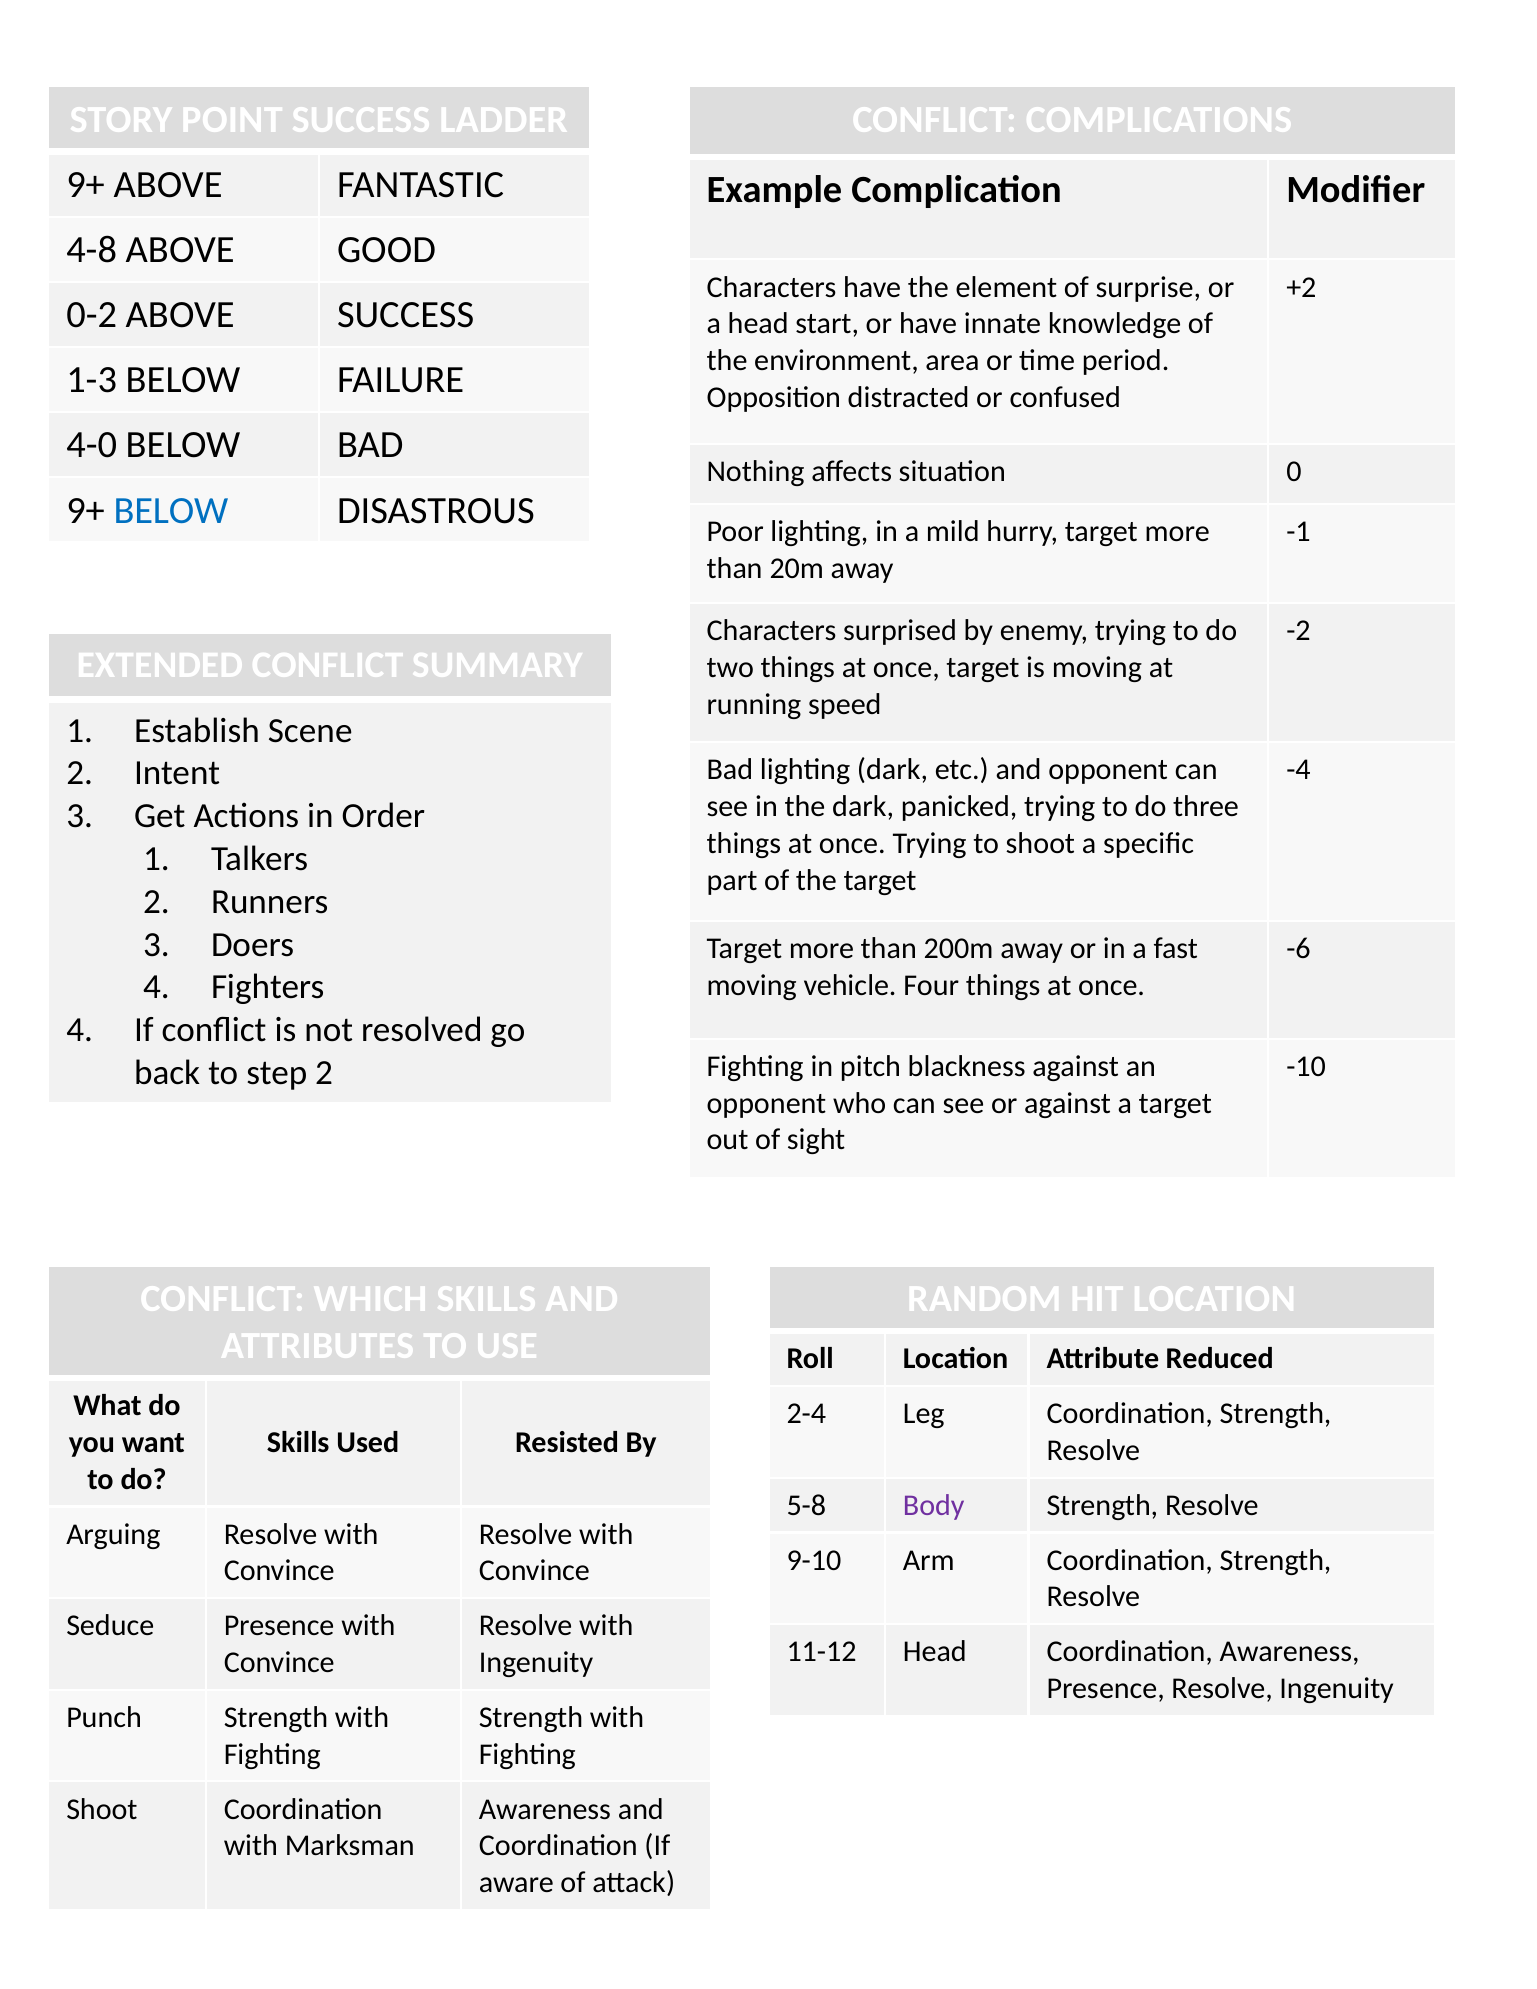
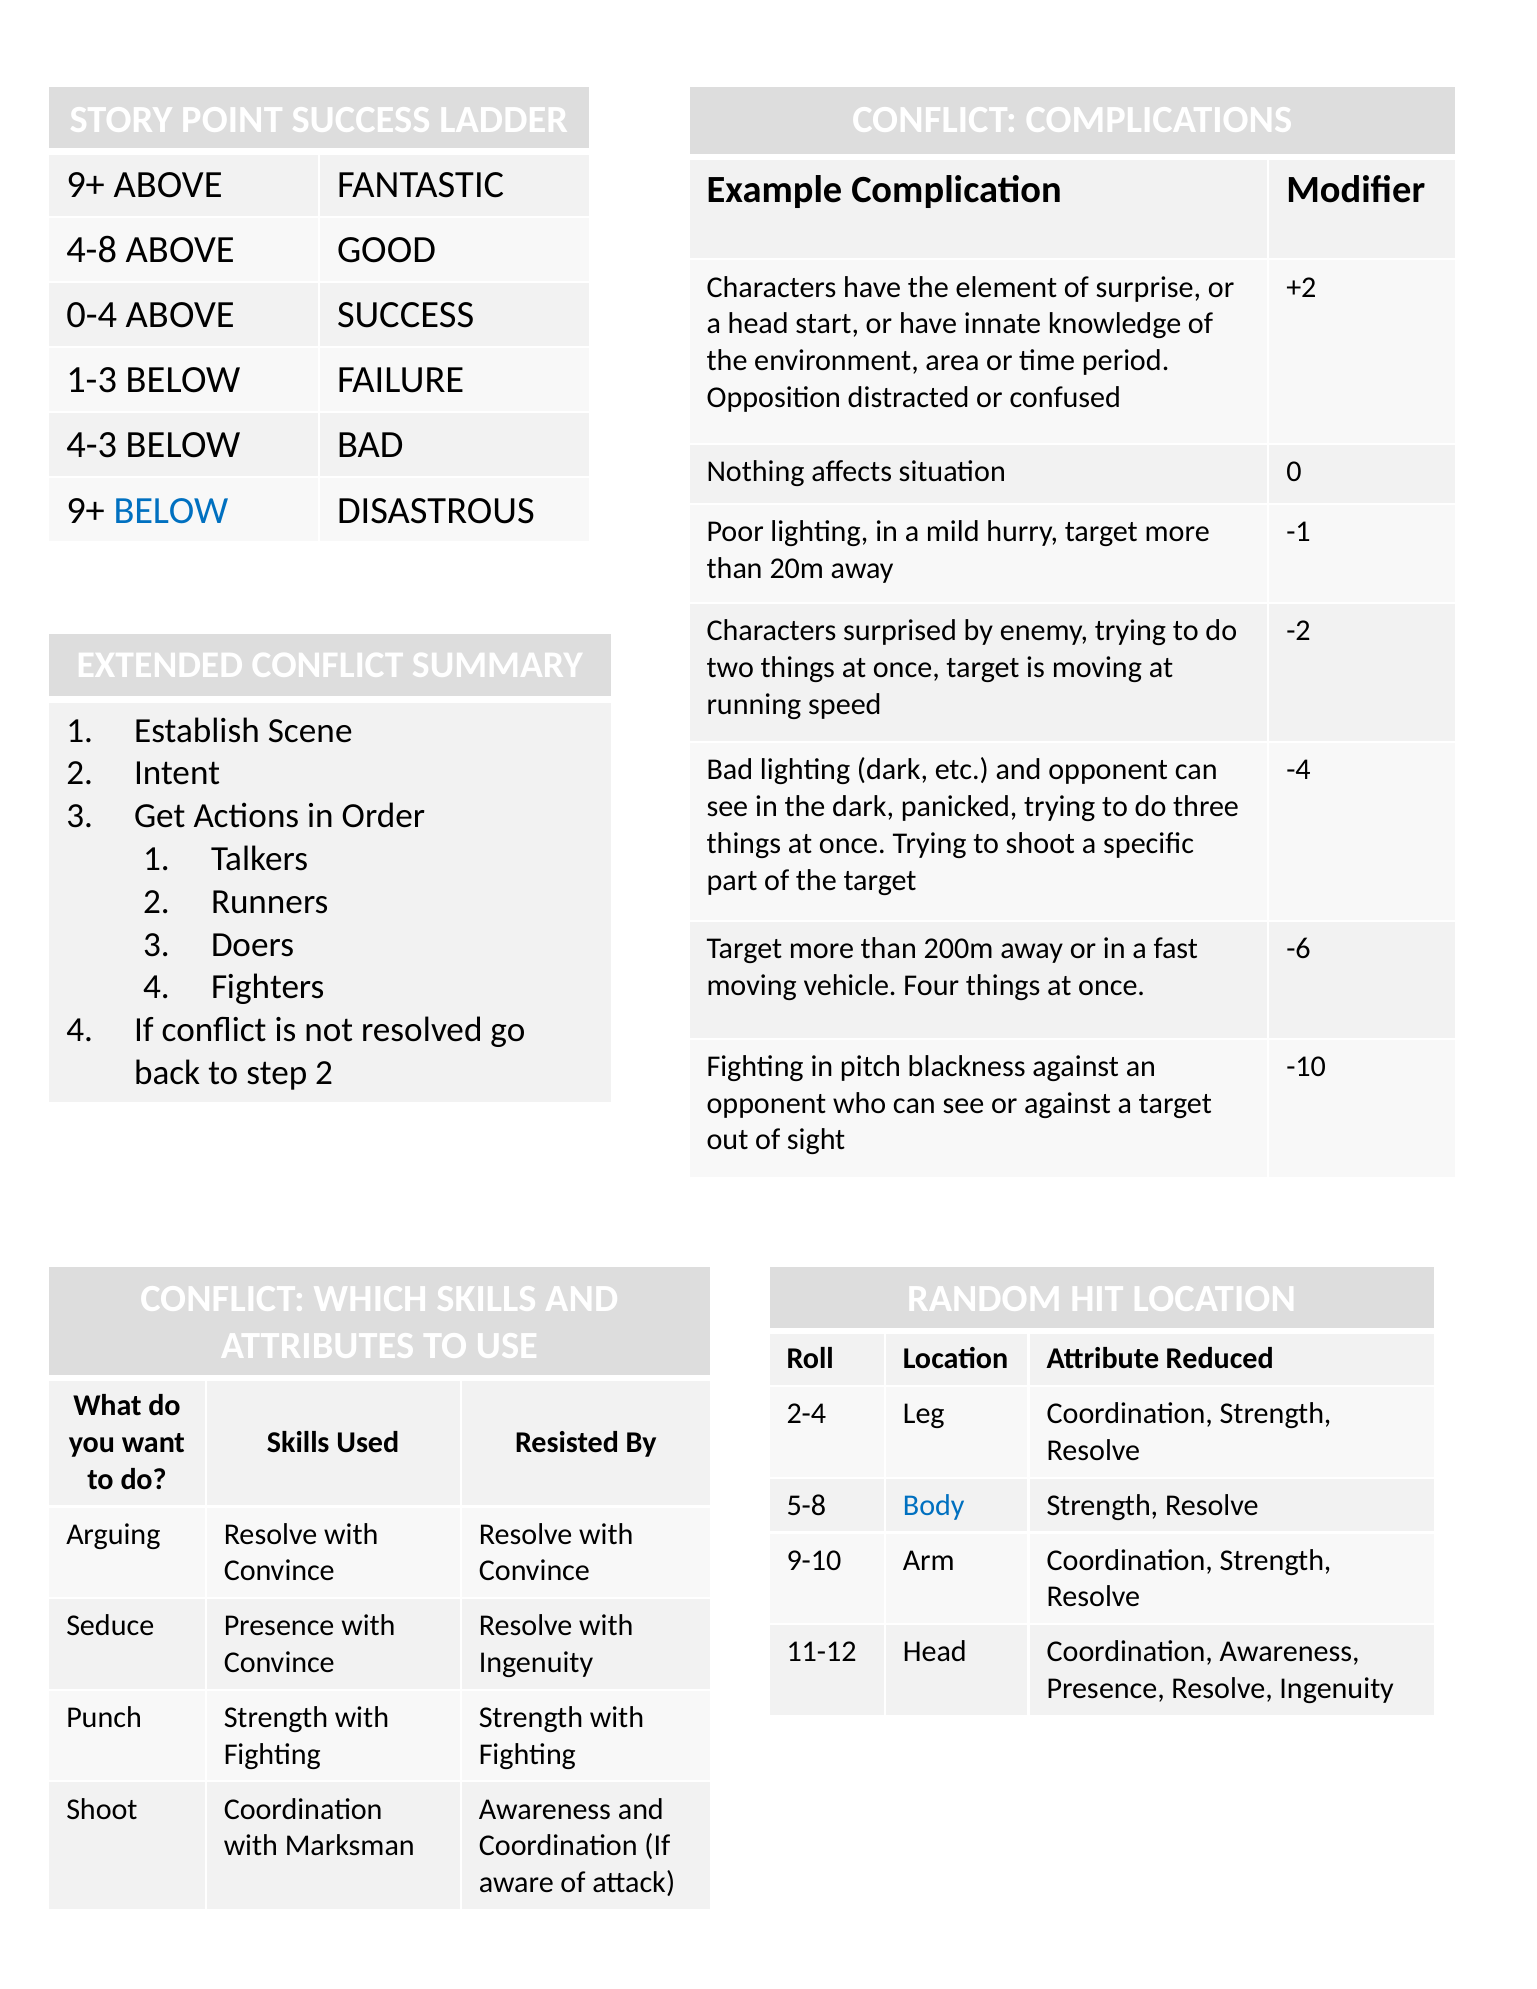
0-2: 0-2 -> 0-4 (92, 315)
4-0: 4-0 -> 4-3 (92, 445)
Body colour: purple -> blue (934, 1505)
